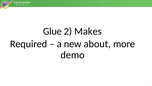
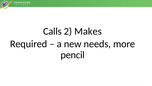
Glue: Glue -> Calls (52, 31)
about: about -> needs (97, 44)
demo: demo -> pencil (73, 55)
